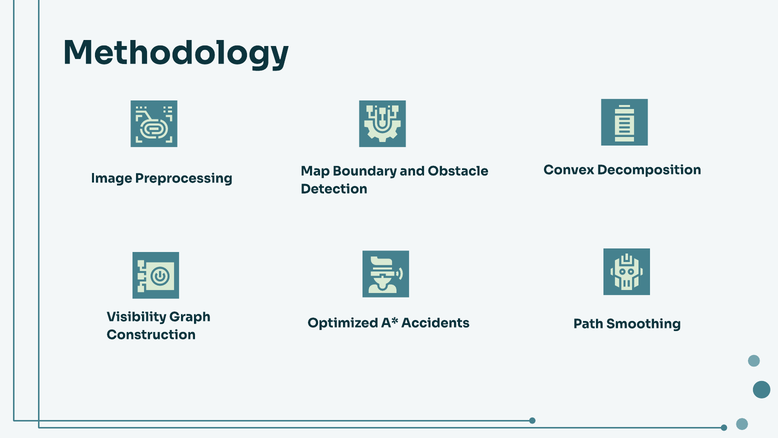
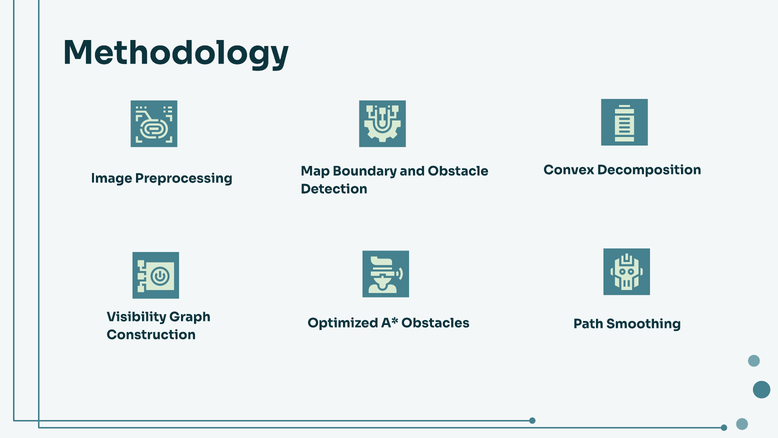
Accidents: Accidents -> Obstacles (435, 323)
